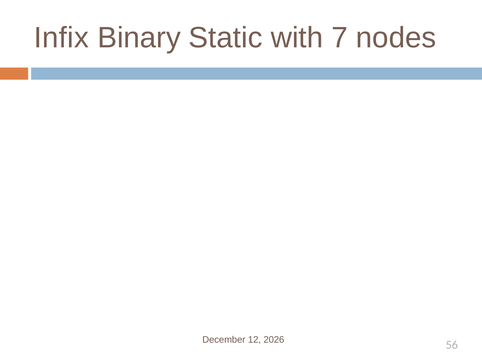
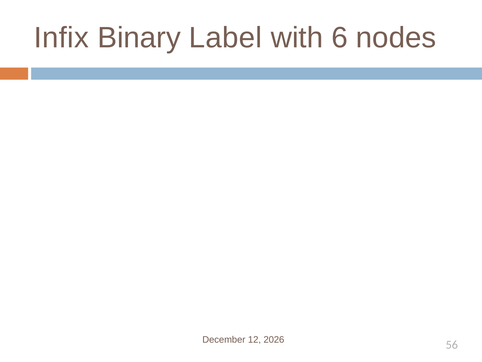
Static: Static -> Label (225, 38)
7: 7 -> 6 (340, 38)
